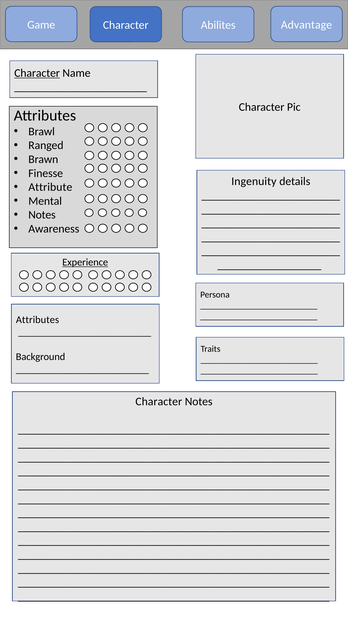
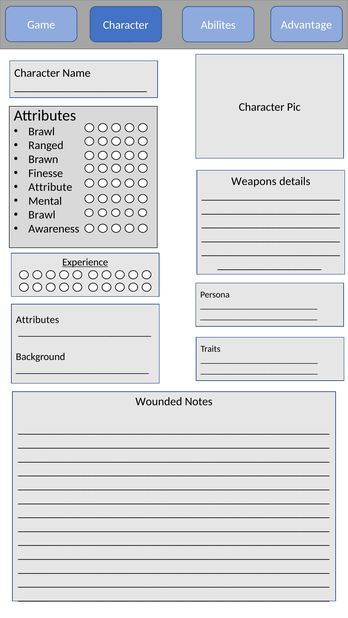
Character underline: present -> none (37, 73)
Ingenuity: Ingenuity -> Weapons (254, 182)
Notes: Notes -> Brawl (42, 215)
Character: Character -> Wounded (159, 402)
